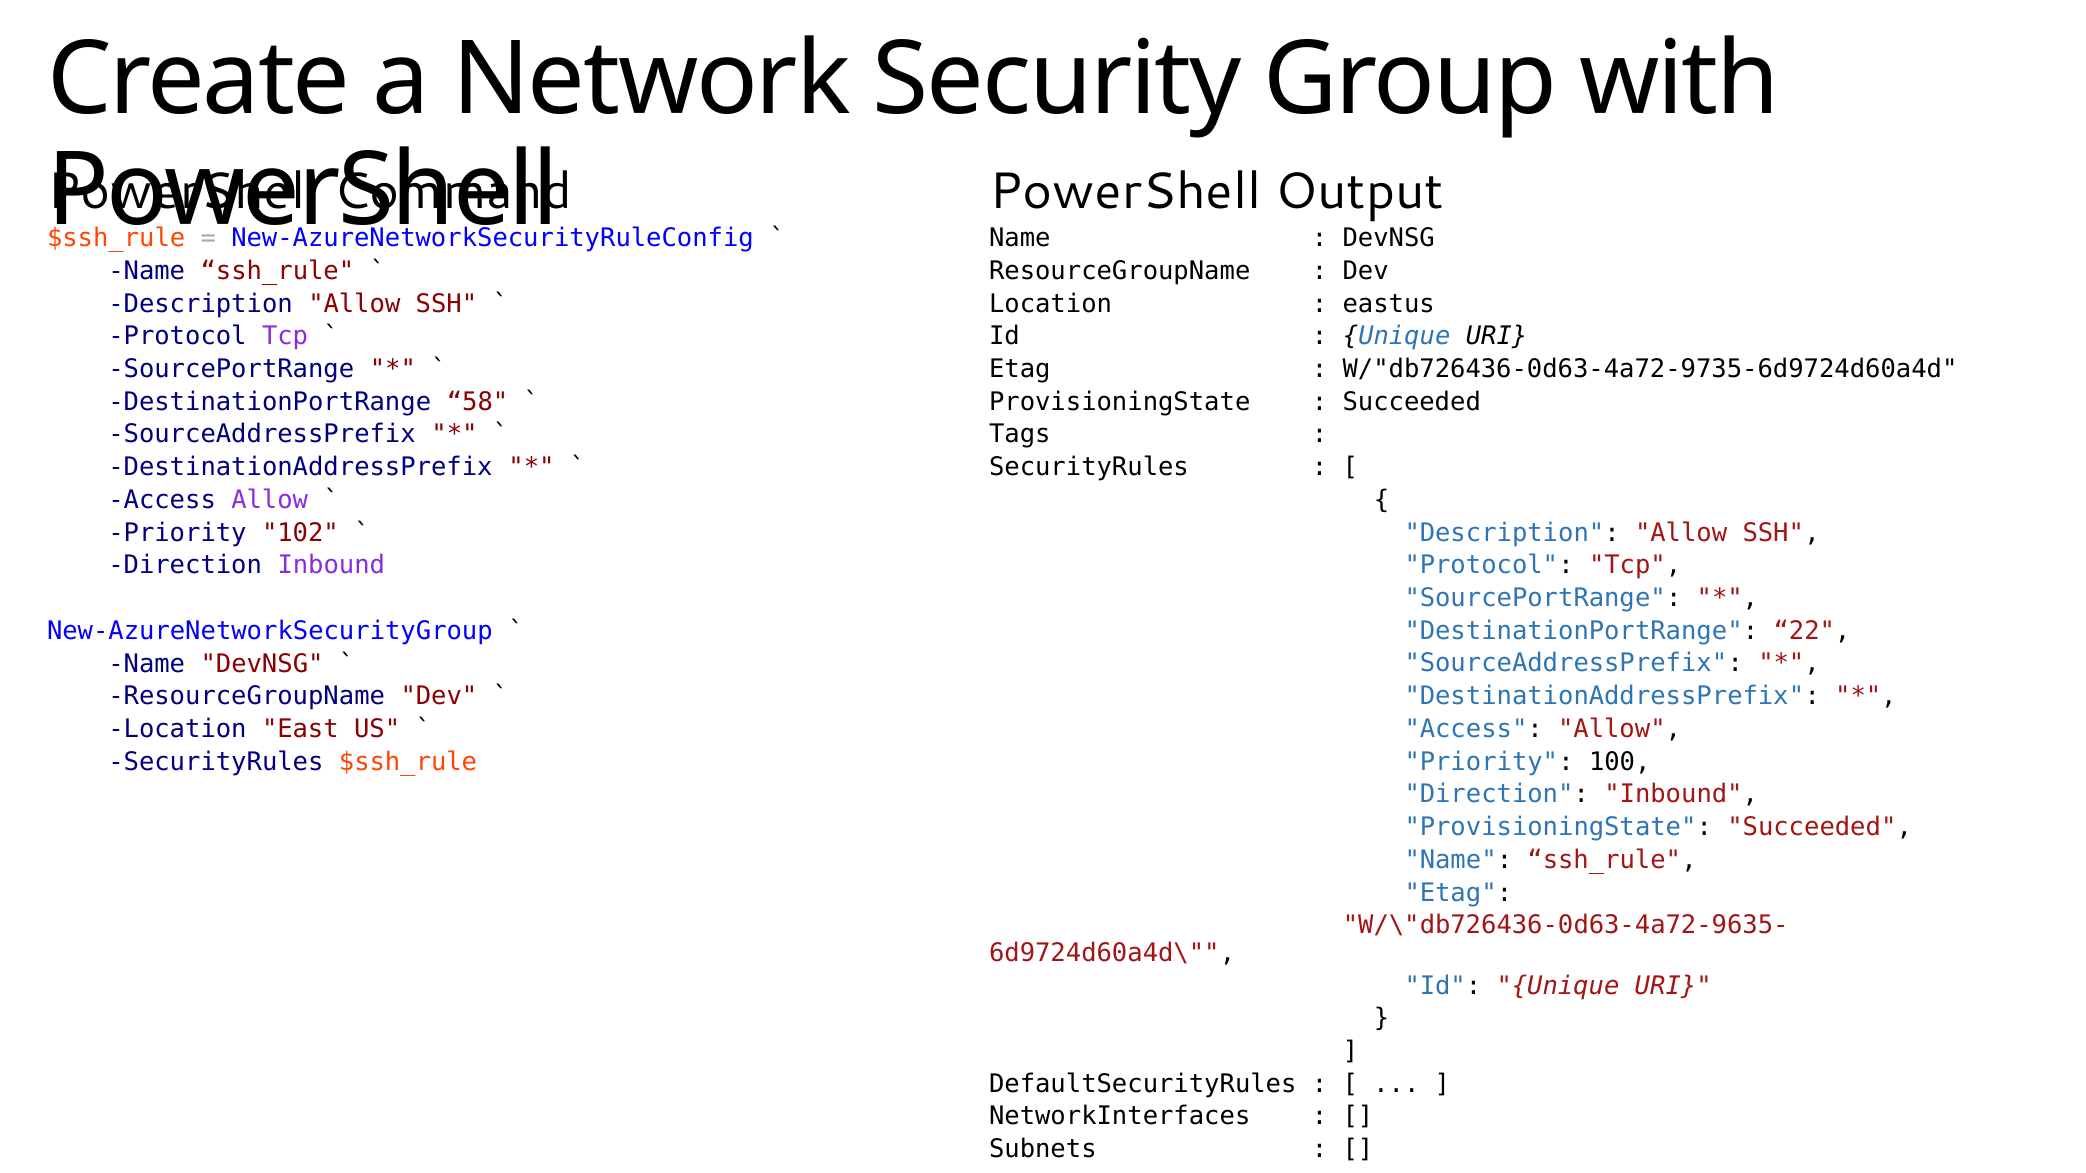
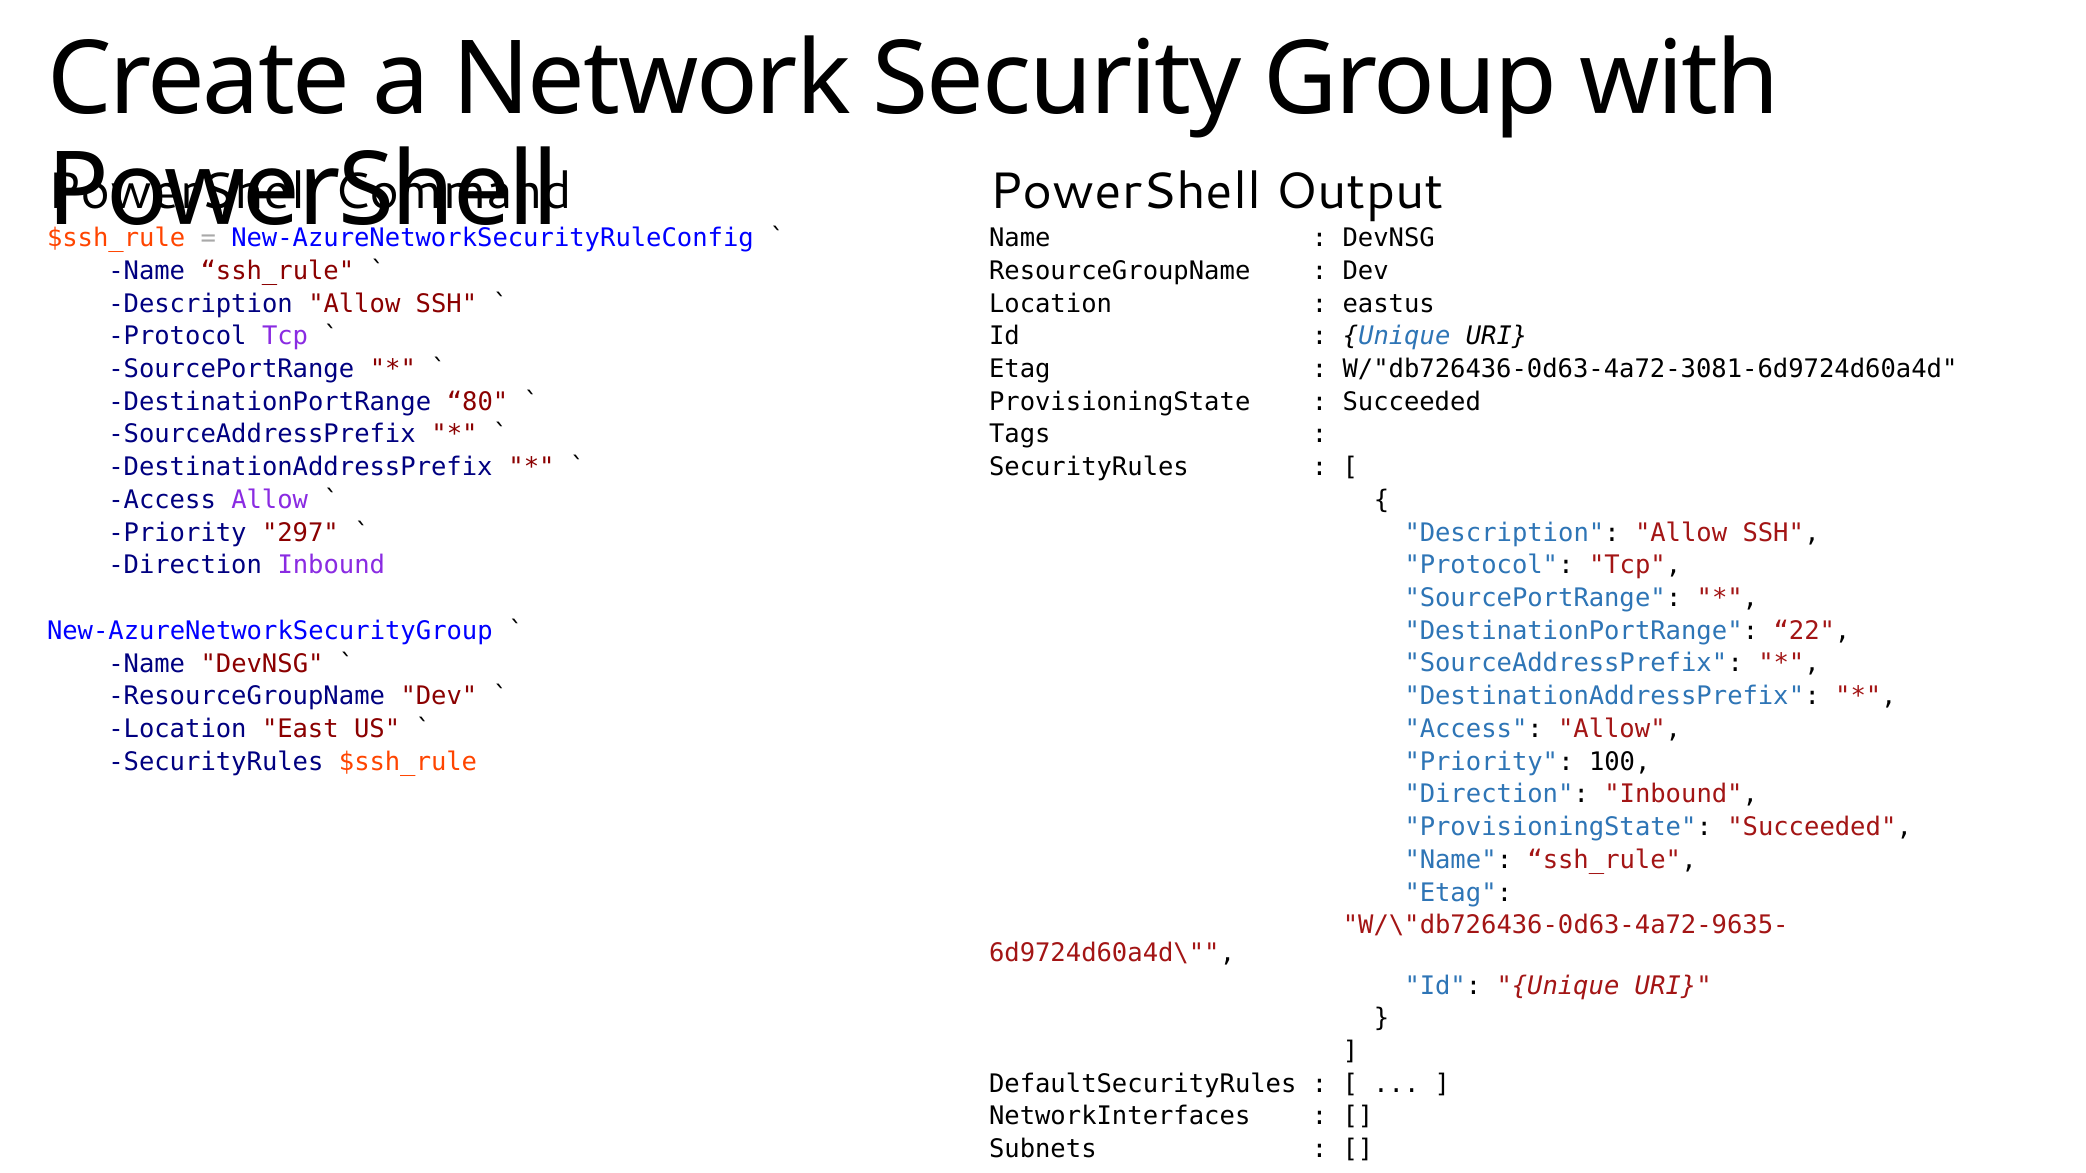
W/"db726436-0d63-4a72-9735-6d9724d60a4d: W/"db726436-0d63-4a72-9735-6d9724d60a4d -> W/"db726436-0d63-4a72-3081-6d9724d60a4d (1650, 369)
58: 58 -> 80 (478, 402)
102: 102 -> 297 (300, 533)
